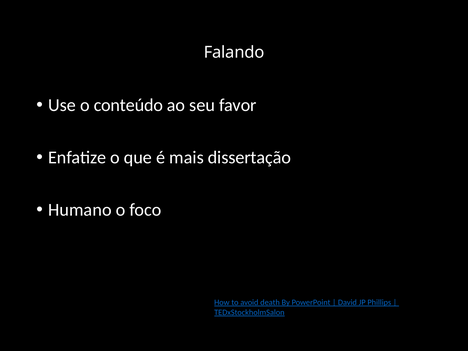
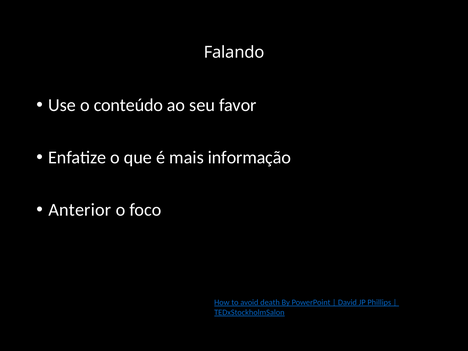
dissertação: dissertação -> informação (249, 158)
Humano: Humano -> Anterior (80, 210)
